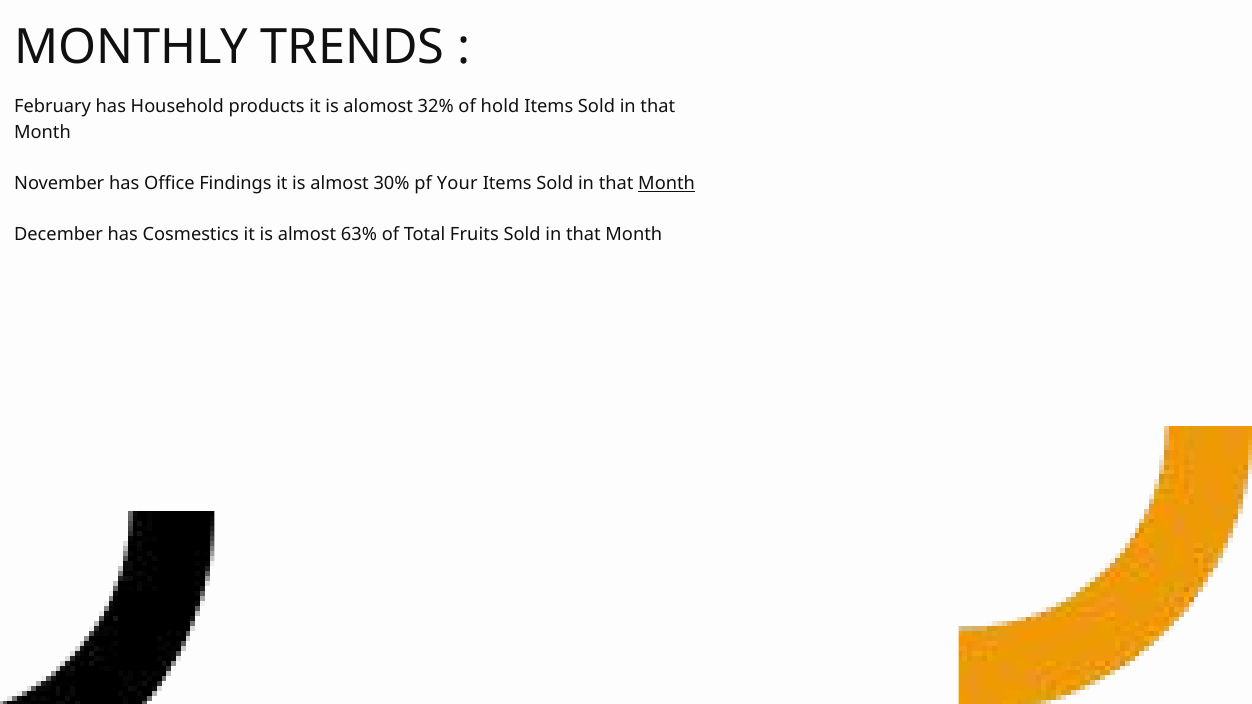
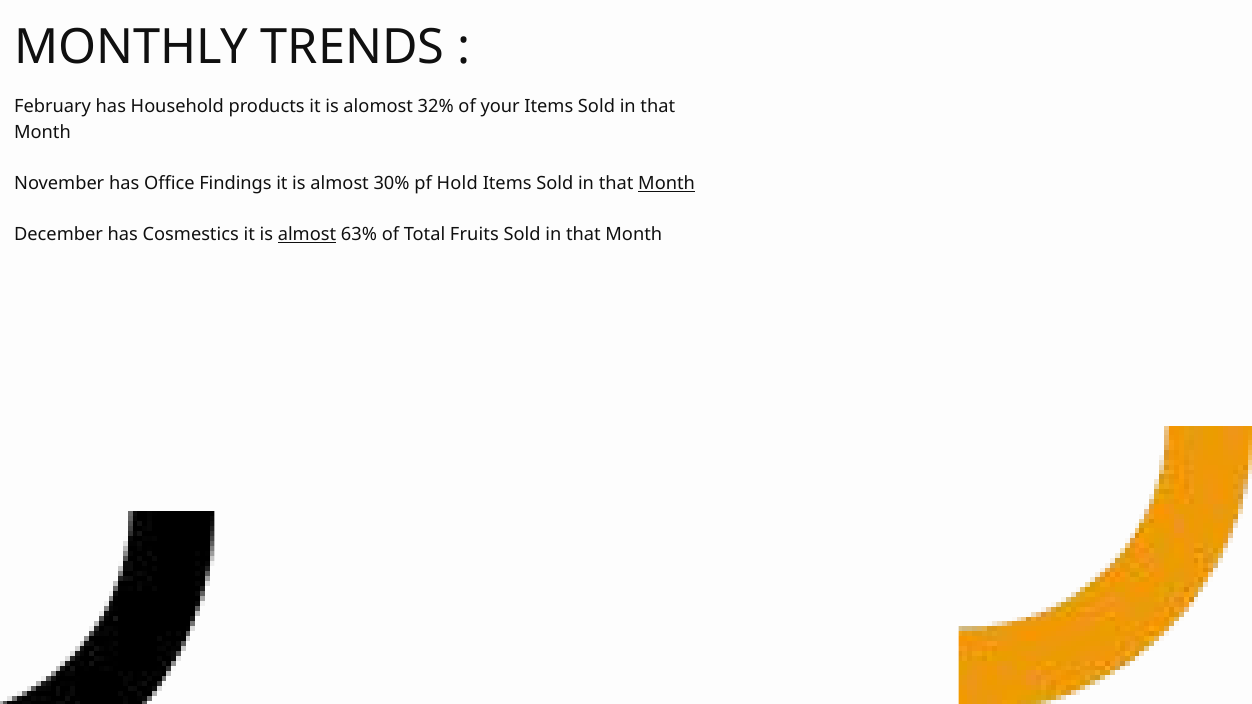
hold: hold -> your (500, 107)
Your: Your -> Hold (457, 184)
almost underline: none -> present (307, 235)
